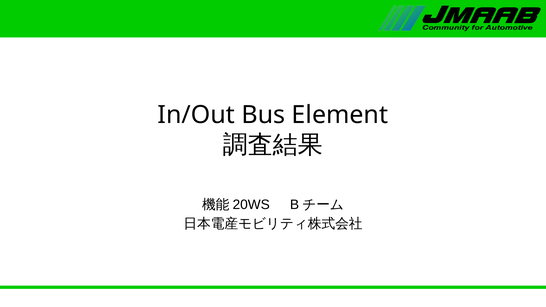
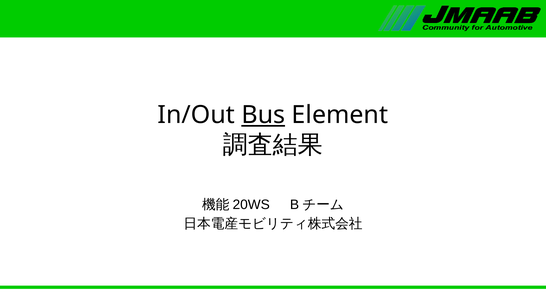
Bus underline: none -> present (263, 115)
